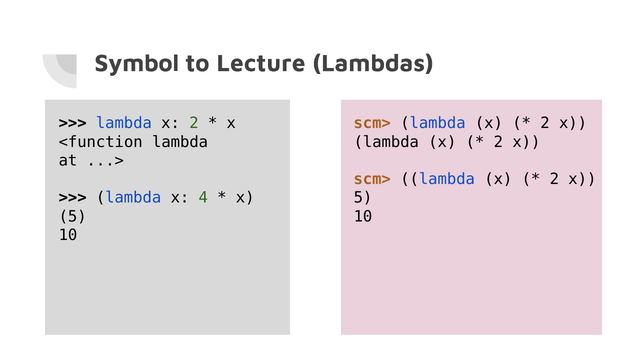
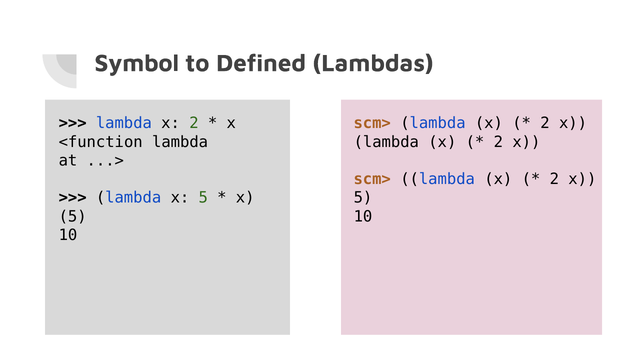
Lecture: Lecture -> Defined (261, 63)
lambda x 4: 4 -> 5 (203, 197)
